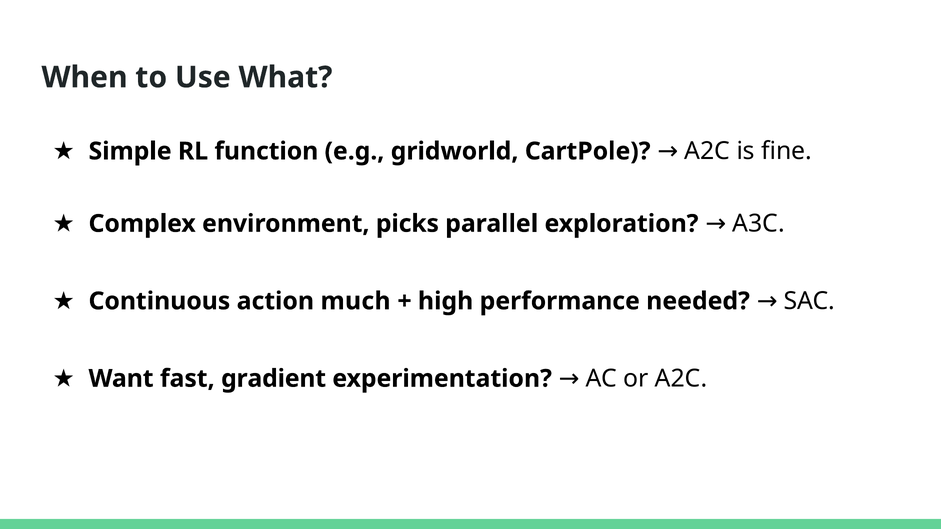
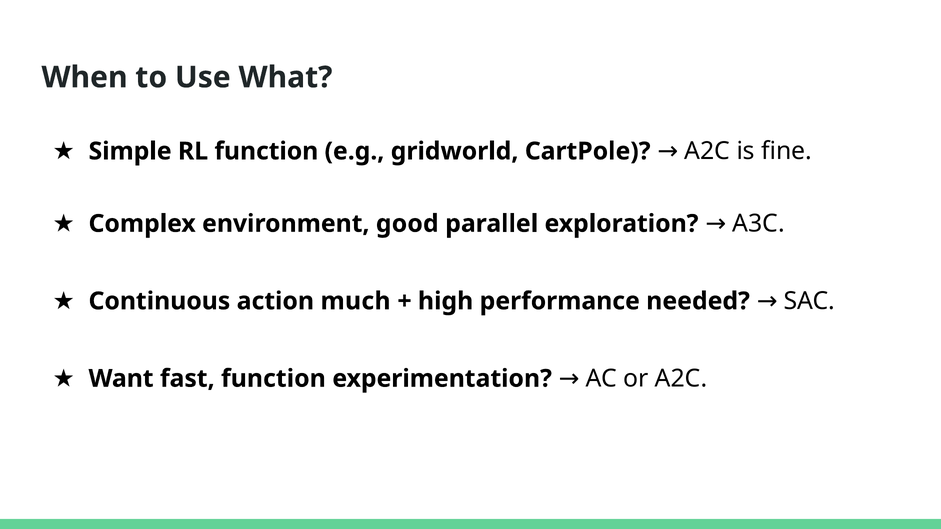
picks: picks -> good (407, 224)
fast gradient: gradient -> function (273, 379)
